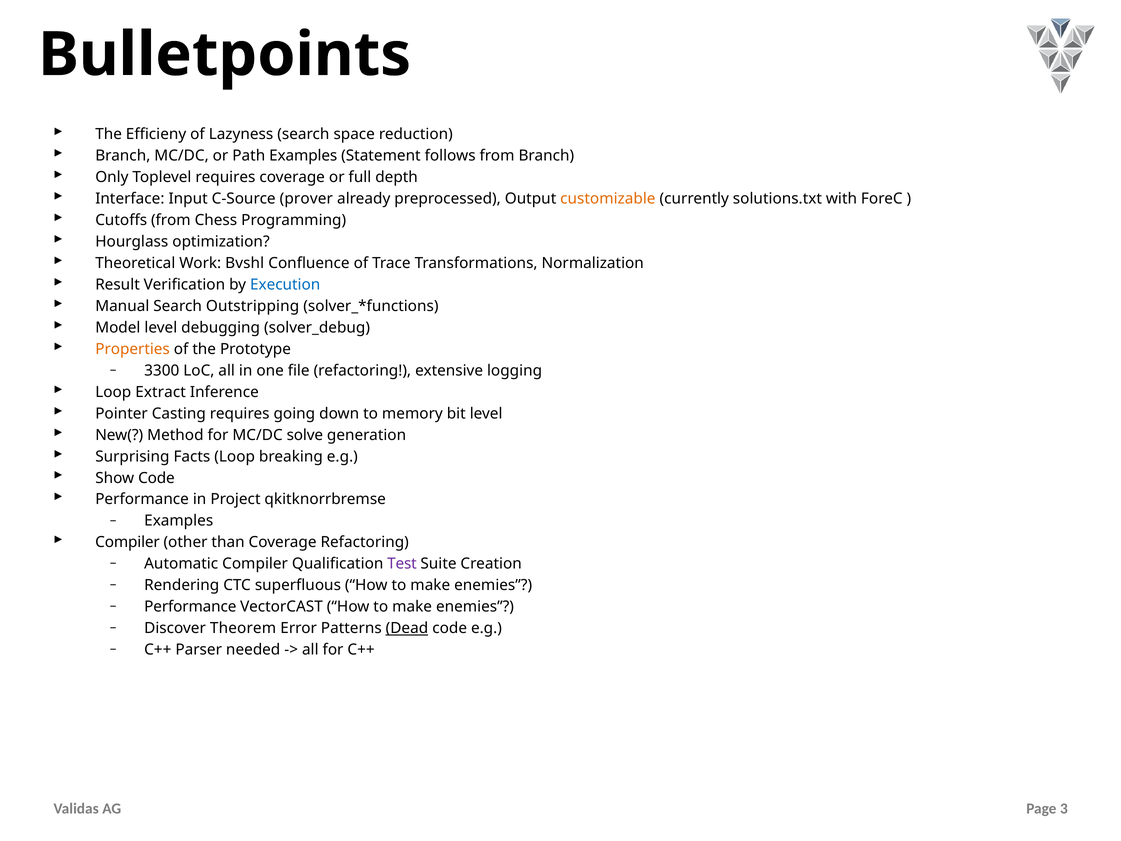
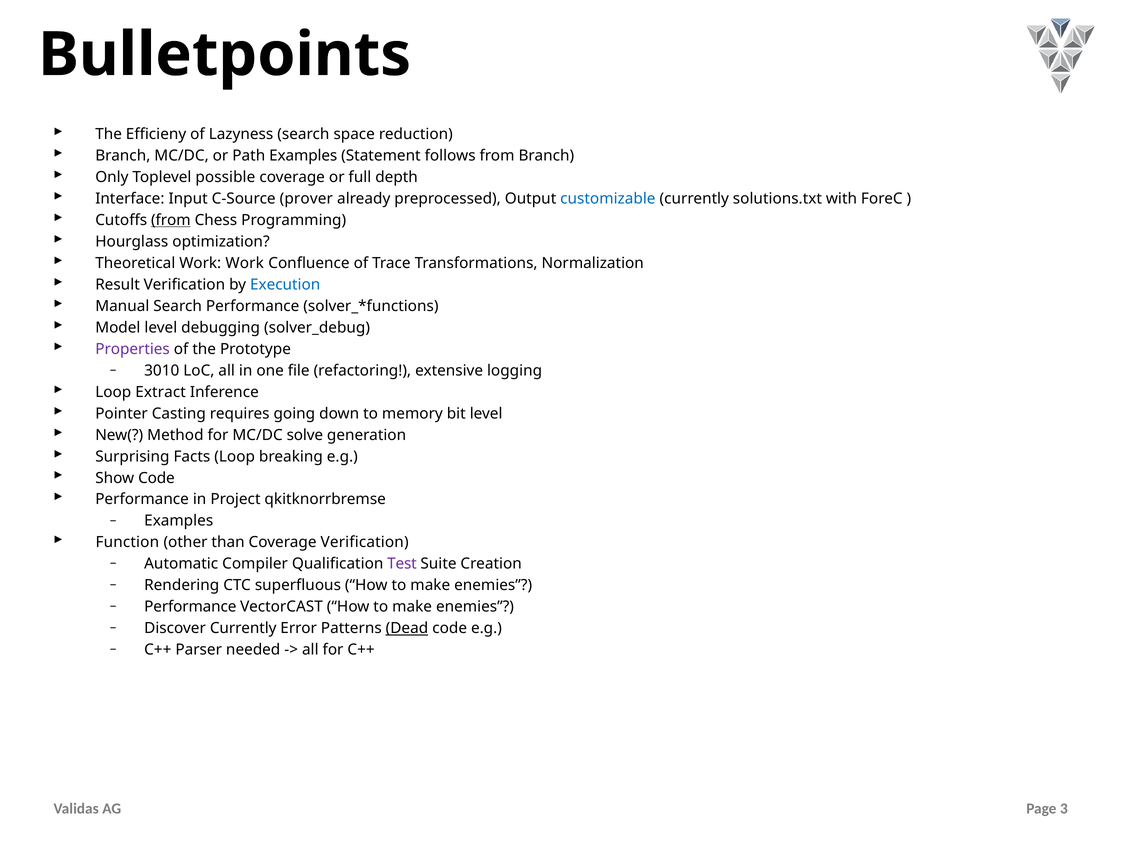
Toplevel requires: requires -> possible (225, 177)
customizable colour: orange -> blue (608, 199)
from underline: none -> present (171, 220)
Work Bvshl: Bvshl -> Work (245, 263)
Search Outstripping: Outstripping -> Performance (253, 306)
Properties colour: orange -> purple (133, 349)
3300: 3300 -> 3010 (162, 370)
Compiler: Compiler -> Function (127, 542)
Coverage Refactoring: Refactoring -> Verification (365, 542)
Discover Theorem: Theorem -> Currently (243, 628)
